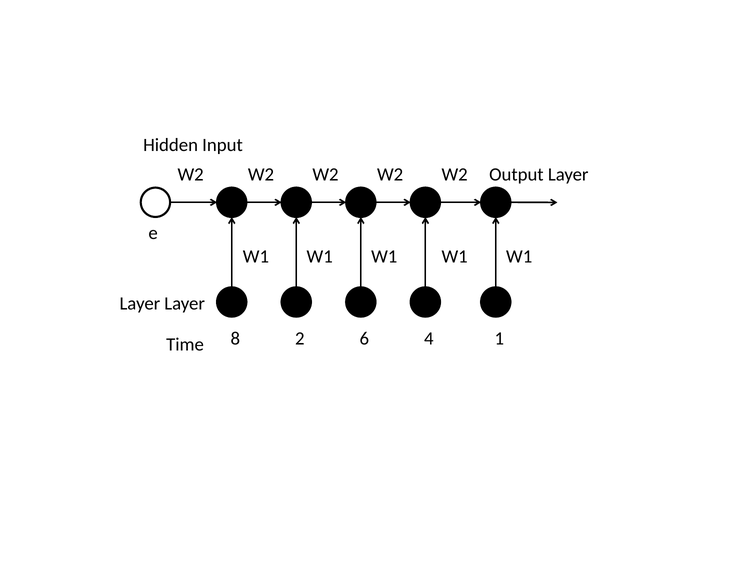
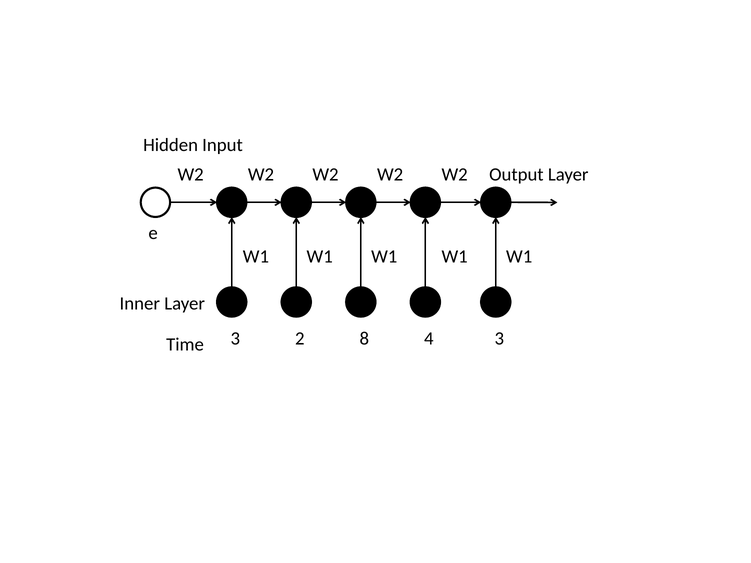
Layer: Layer -> Inner (140, 304)
6: 6 -> 8 (364, 339)
4 1: 1 -> 3 (499, 339)
Time 8: 8 -> 3 (235, 339)
